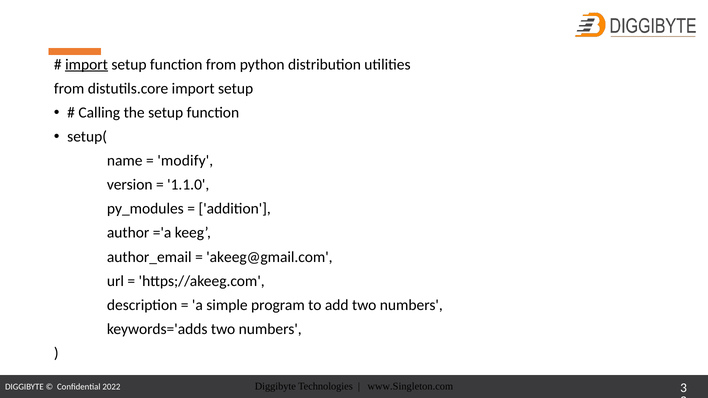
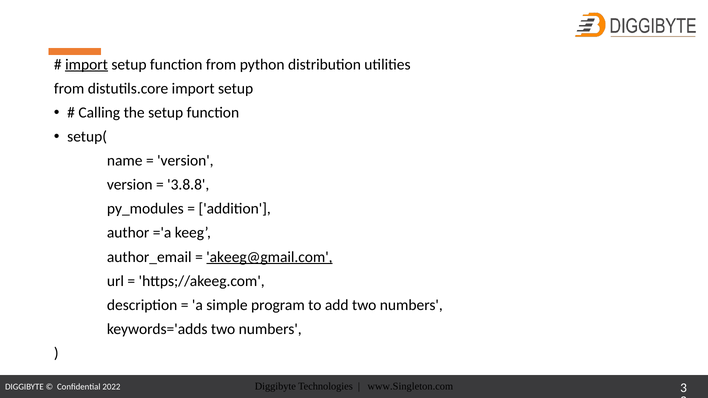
modify: modify -> version (185, 161)
1.1.0: 1.1.0 -> 3.8.8 (188, 185)
akeeg@gmail.com underline: none -> present (269, 257)
